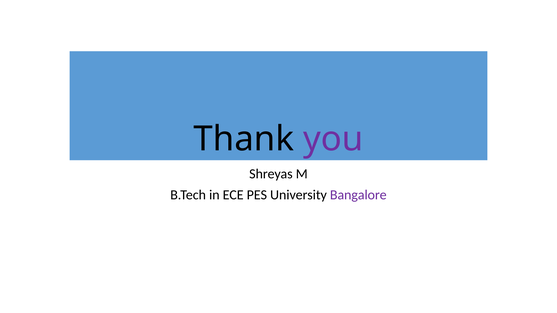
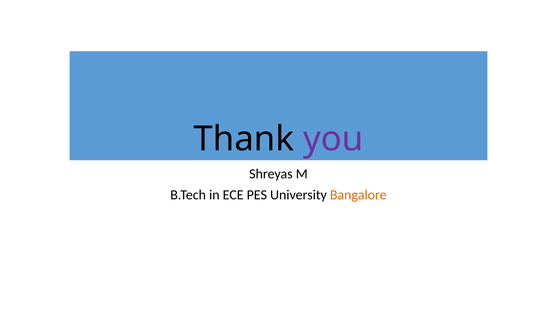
Bangalore colour: purple -> orange (358, 195)
